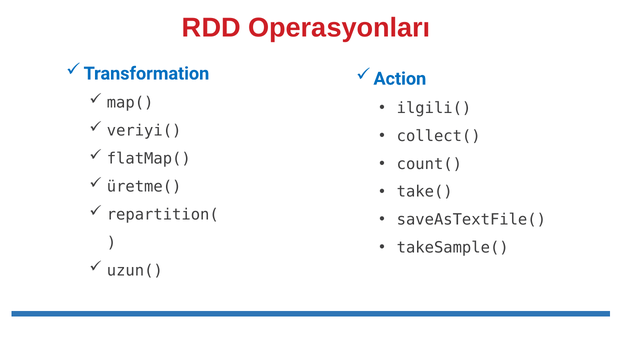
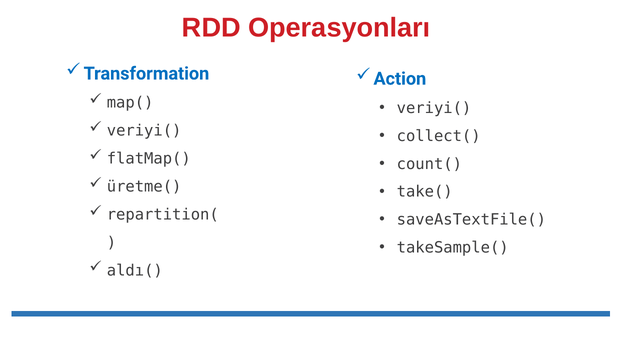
ilgili(: ilgili( -> veriyi( (434, 108)
uzun(: uzun( -> aldı( (135, 270)
